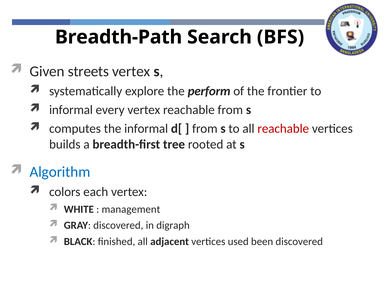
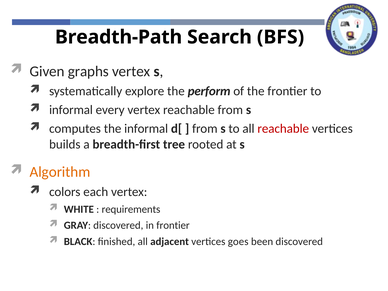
streets: streets -> graphs (88, 71)
Algorithm colour: blue -> orange (60, 172)
management: management -> requirements (131, 209)
in digraph: digraph -> frontier (173, 225)
used: used -> goes (238, 242)
